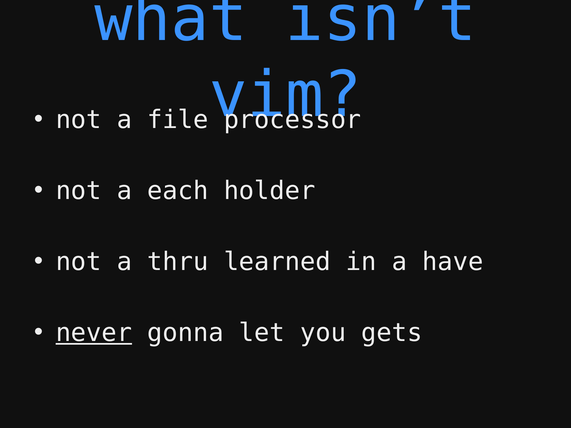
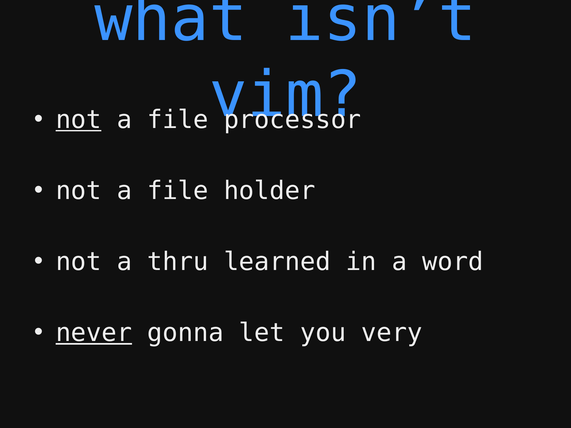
not underline: none -> present (79, 120)
each: each -> file (178, 191)
have: have -> word (453, 262)
gets: gets -> very (392, 333)
